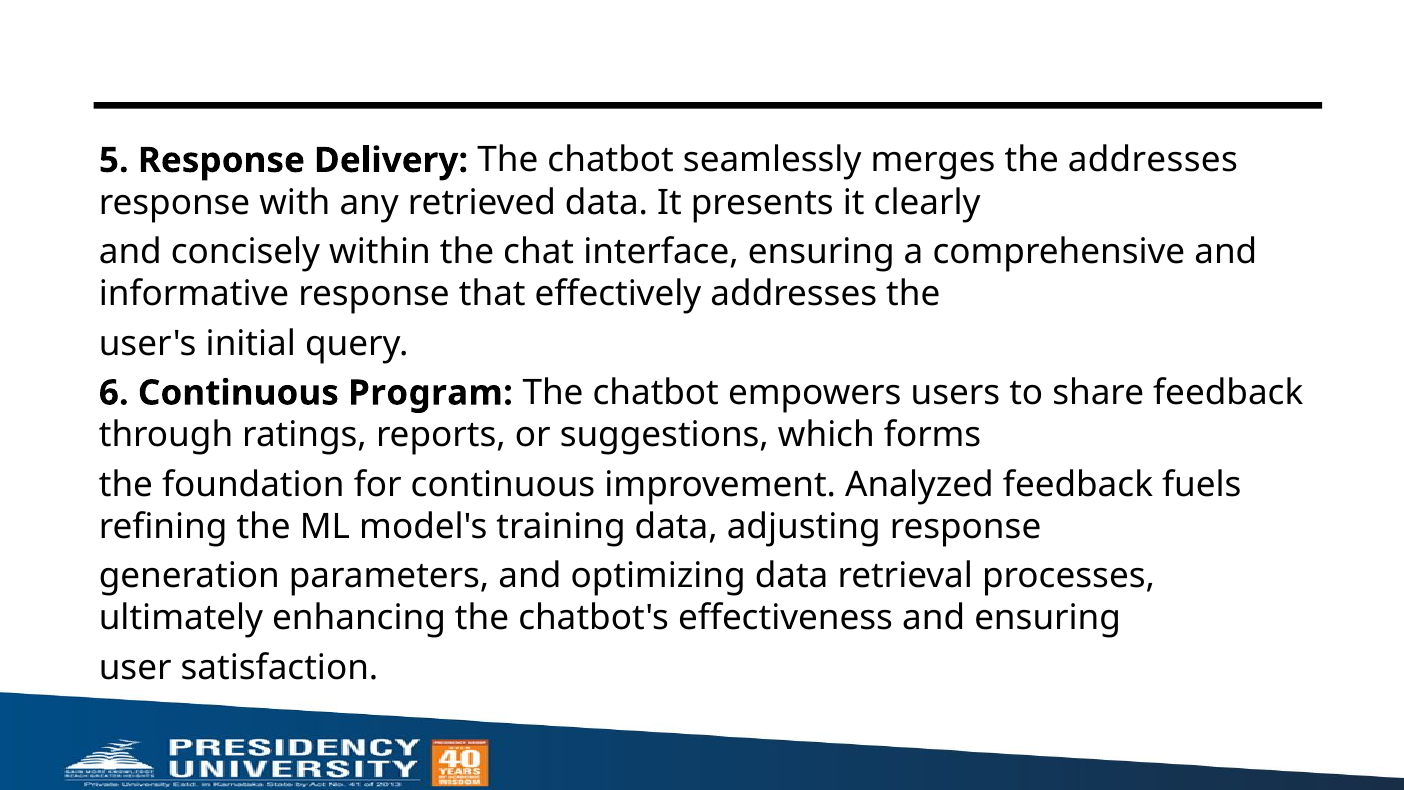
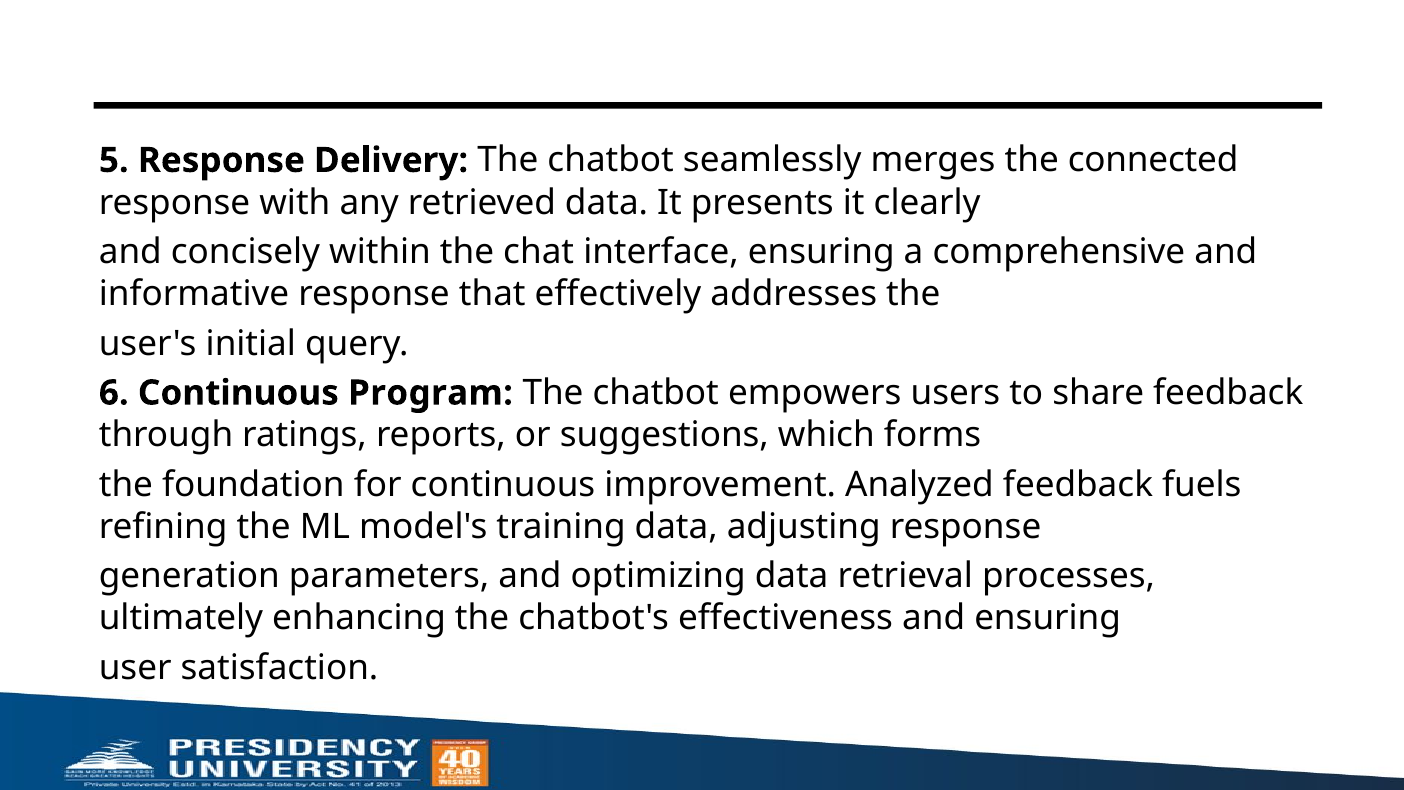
the addresses: addresses -> connected (1153, 160)
